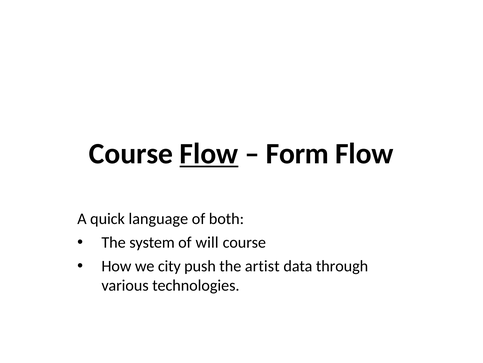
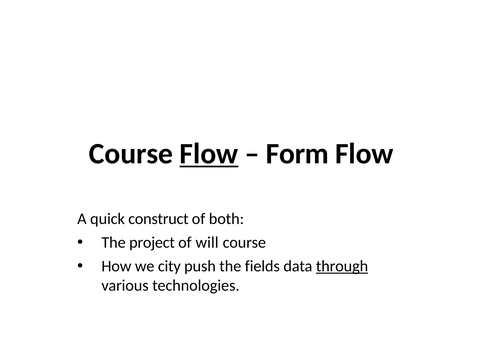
language: language -> construct (158, 218)
system: system -> project (152, 242)
artist: artist -> fields (262, 266)
through underline: none -> present (342, 266)
